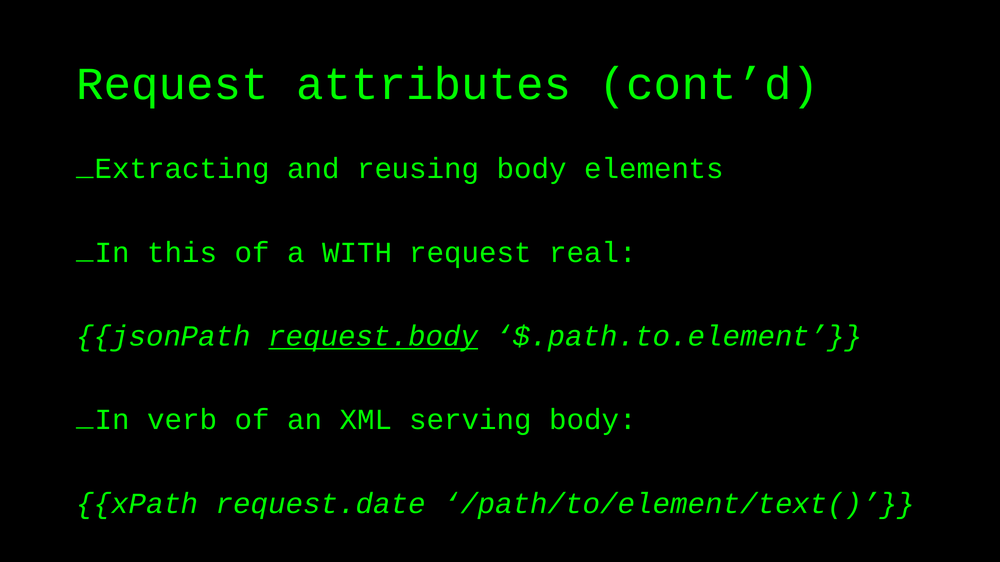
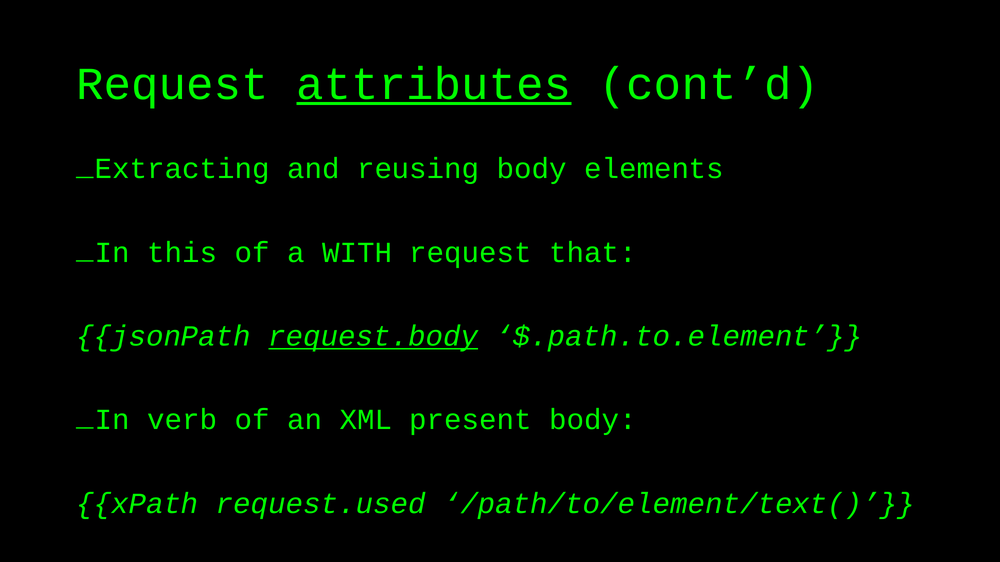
attributes underline: none -> present (434, 84)
real: real -> that (593, 253)
serving: serving -> present (471, 420)
request.date: request.date -> request.used (321, 504)
